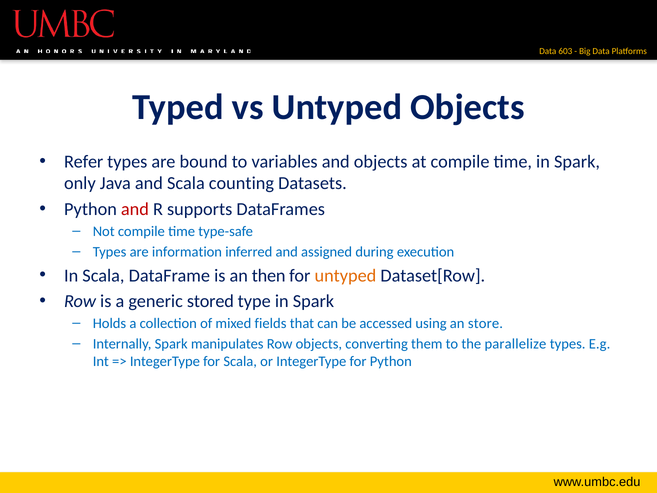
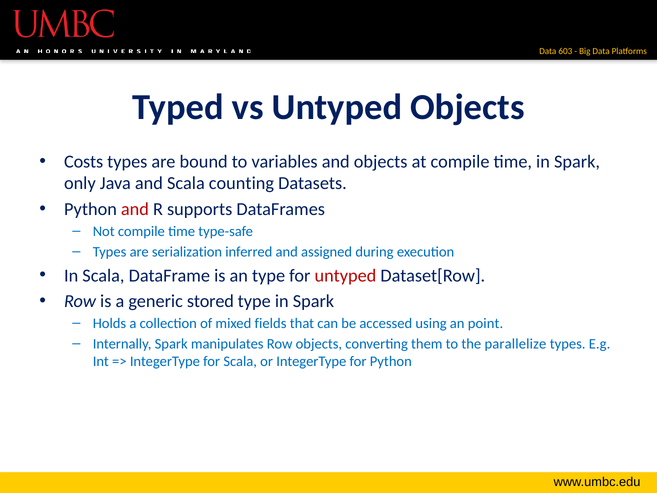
Refer: Refer -> Costs (84, 161)
information: information -> serialization (187, 252)
an then: then -> type (269, 275)
untyped colour: orange -> red (345, 275)
store: store -> point (486, 323)
